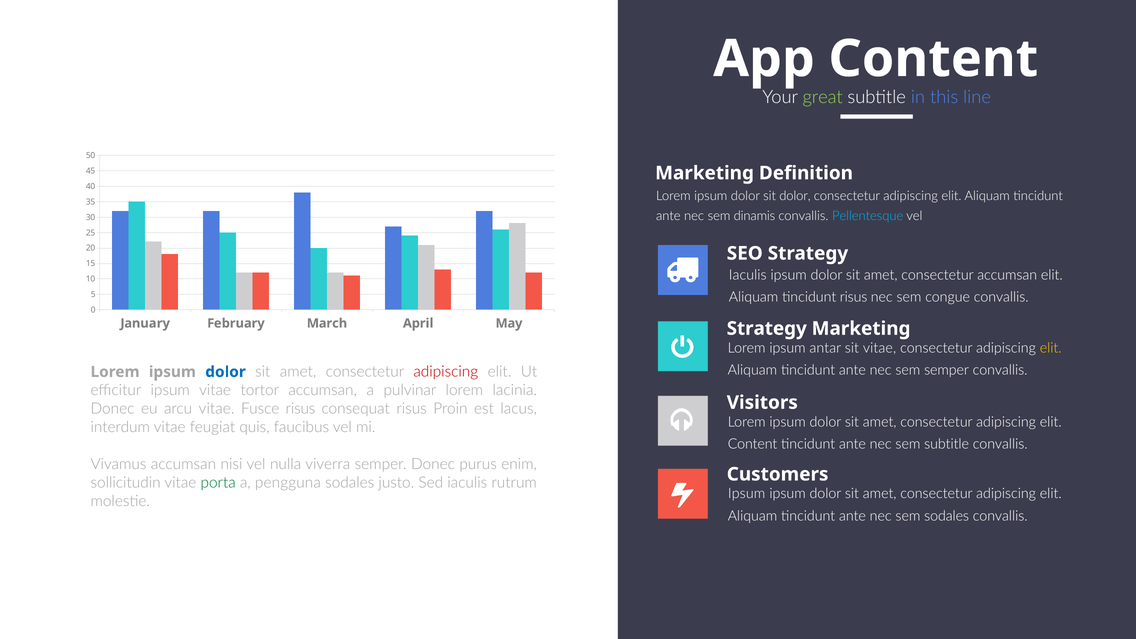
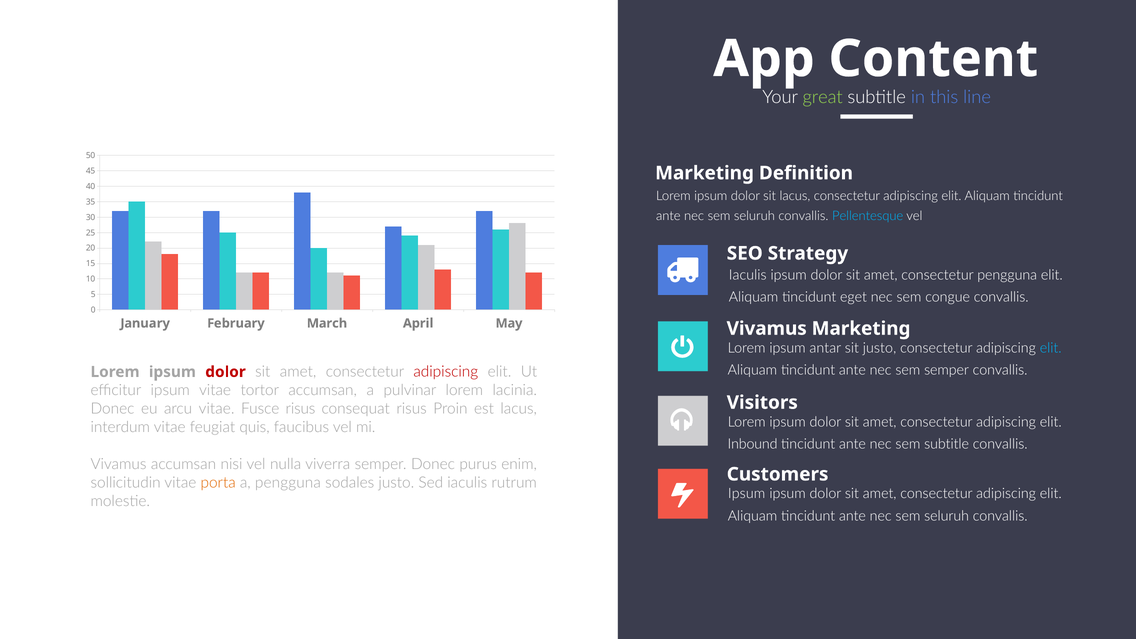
sit dolor: dolor -> lacus (795, 196)
dinamis: dinamis -> seluruh (754, 216)
consectetur accumsan: accumsan -> pengguna (1007, 275)
tincidunt risus: risus -> eget (854, 297)
Strategy: Strategy -> Vivamus (767, 329)
sit vitae: vitae -> justo (880, 348)
elit colour: yellow -> light blue (1051, 348)
dolor colour: blue -> red (225, 372)
Content: Content -> Inbound (753, 444)
porta colour: green -> orange (218, 483)
sodales: sodales -> seluruh (947, 516)
